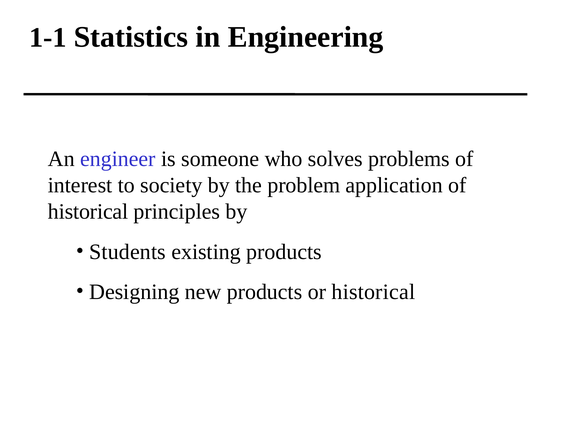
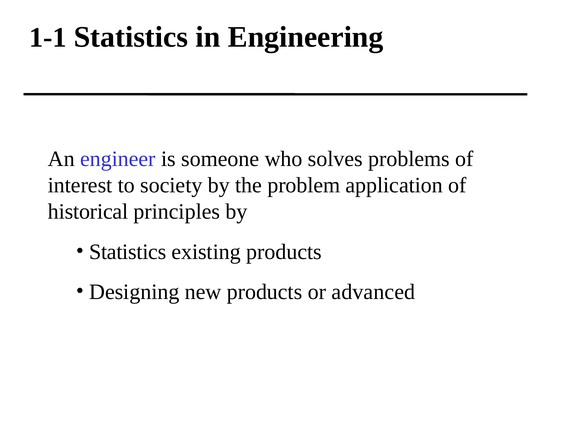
Students: Students -> Statistics (128, 252)
or historical: historical -> advanced (373, 292)
